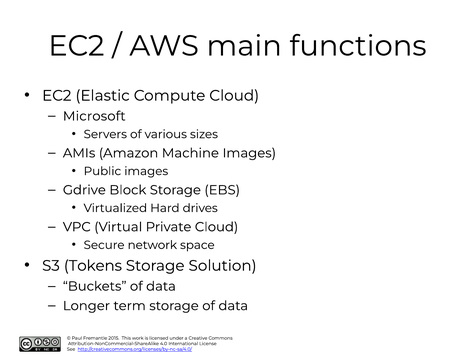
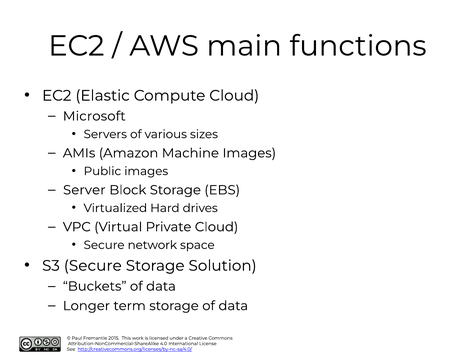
Gdrive: Gdrive -> Server (84, 190)
S3 Tokens: Tokens -> Secure (93, 266)
